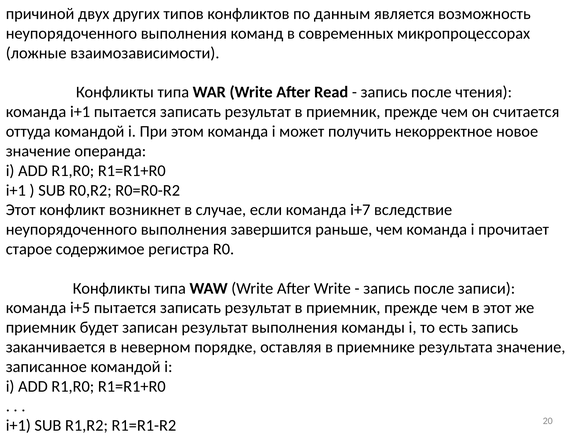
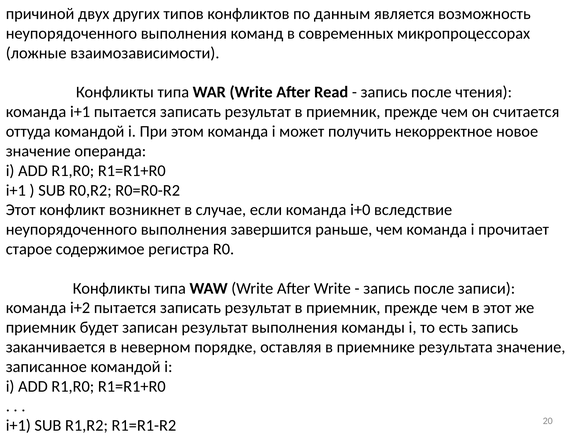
i+7: i+7 -> i+0 (360, 210)
i+5: i+5 -> i+2 (80, 308)
